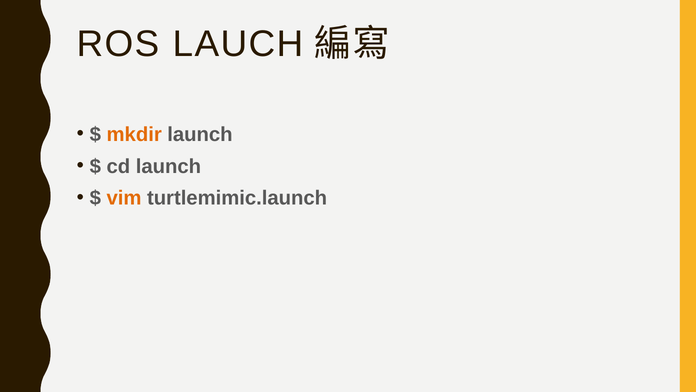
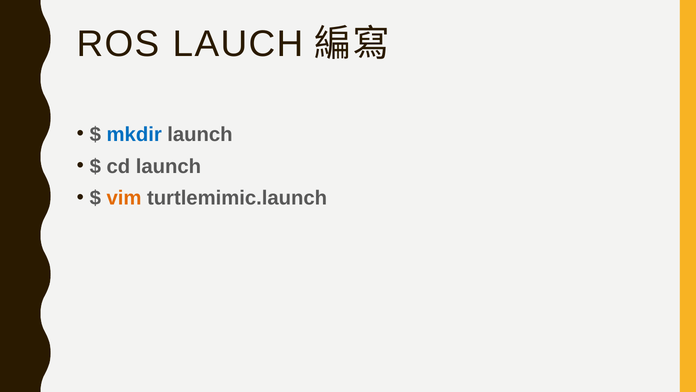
mkdir colour: orange -> blue (134, 134)
